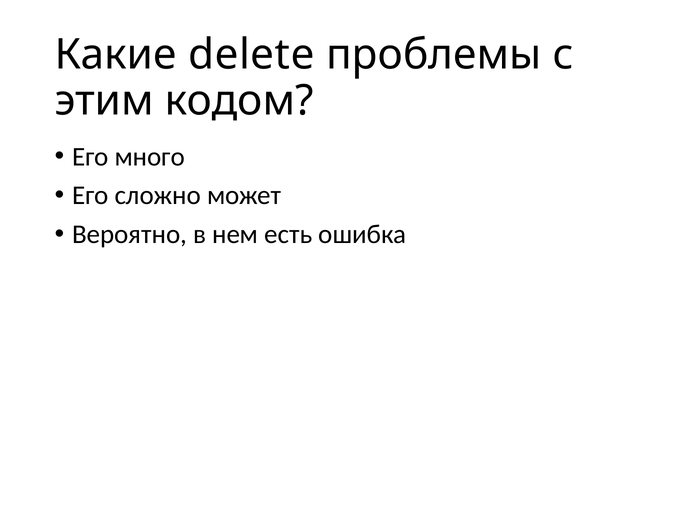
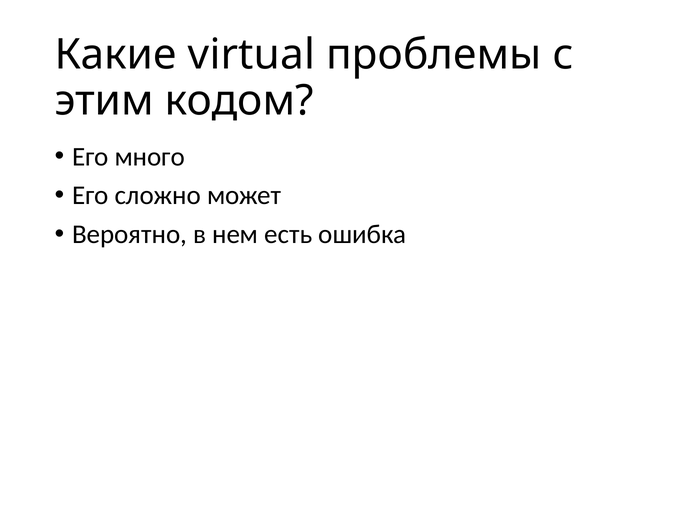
delete: delete -> virtual (251, 55)
